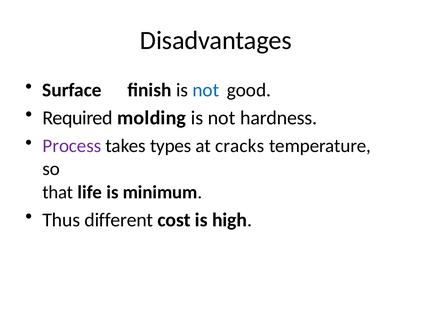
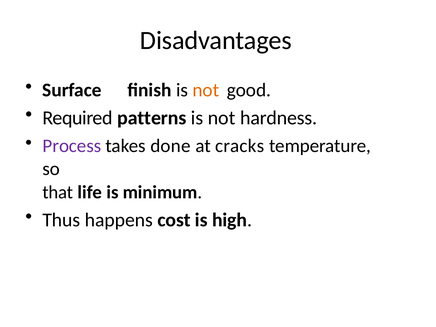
not colour: blue -> orange (206, 90)
molding: molding -> patterns (152, 118)
types: types -> done (170, 146)
different: different -> happens (119, 220)
